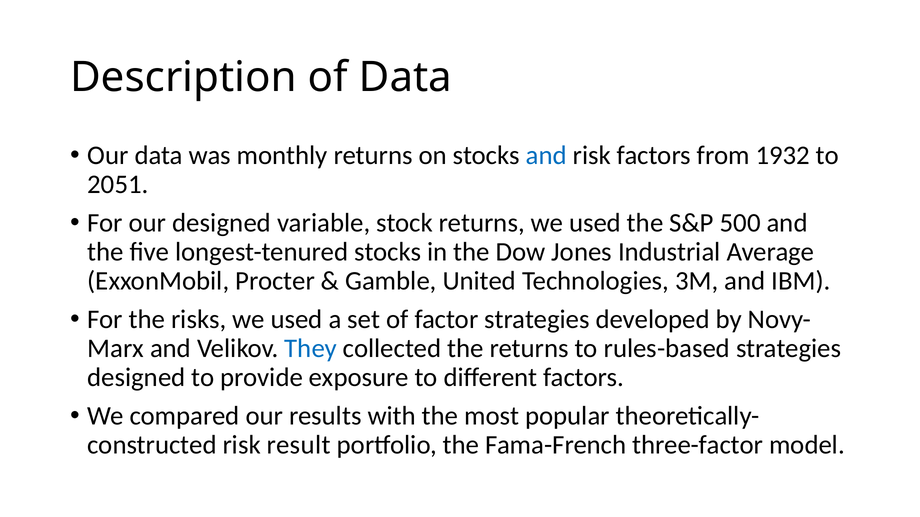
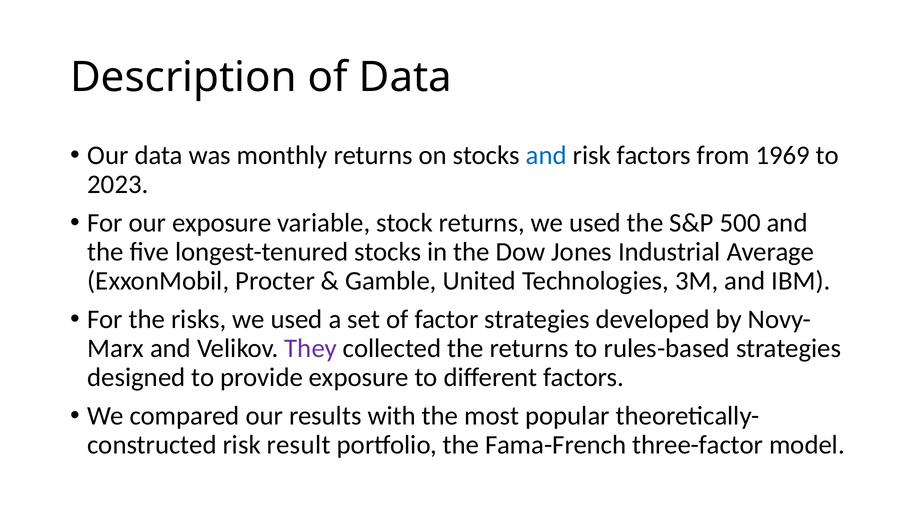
1932: 1932 -> 1969 (783, 156)
2051: 2051 -> 2023 (118, 185)
our designed: designed -> exposure (222, 223)
They colour: blue -> purple (311, 349)
